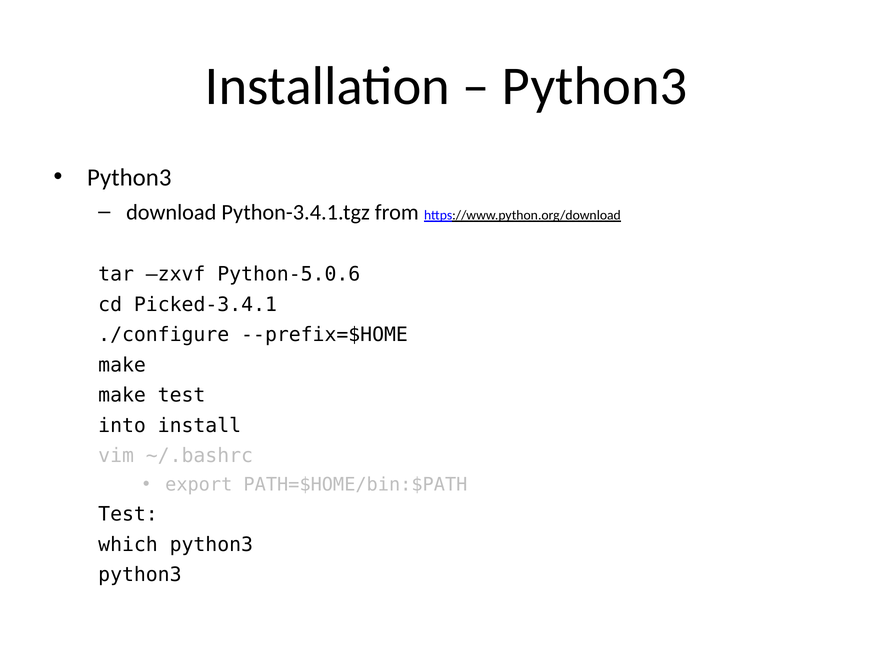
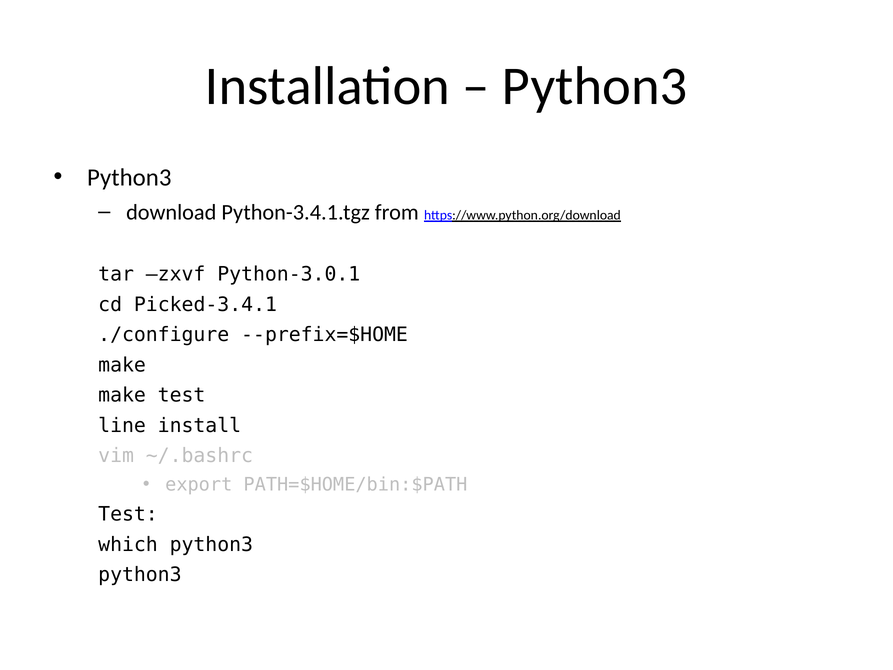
Python-5.0.6: Python-5.0.6 -> Python-3.0.1 (289, 274)
into: into -> line (122, 425)
